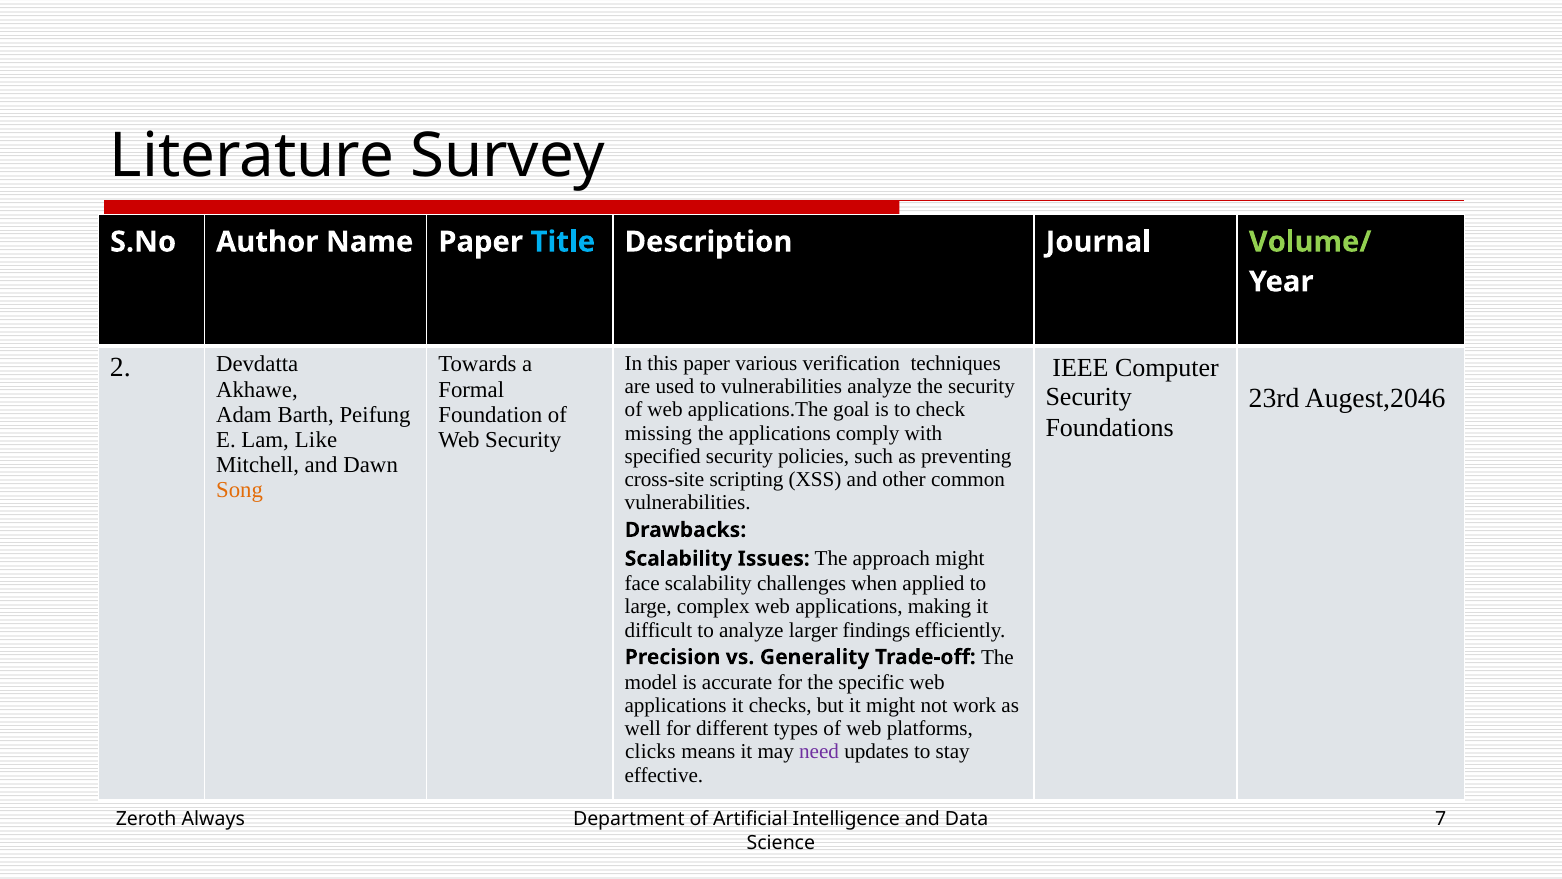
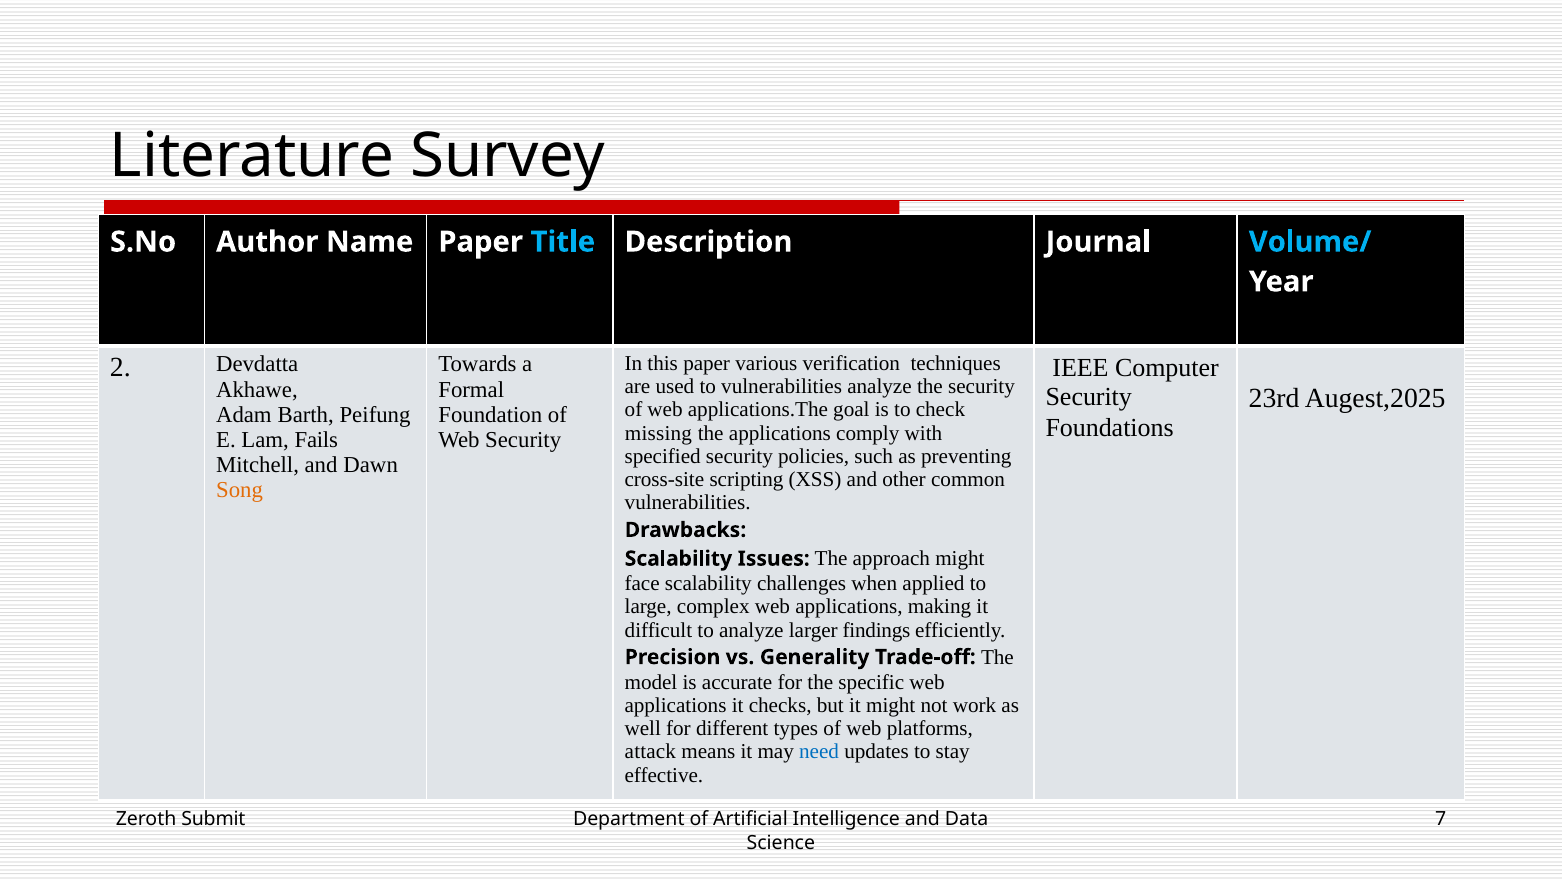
Volume/ colour: light green -> light blue (1310, 242)
Augest,2046: Augest,2046 -> Augest,2025 (1375, 398)
Like: Like -> Fails (316, 440)
clicks: clicks -> attack (650, 752)
need colour: purple -> blue (819, 752)
Always: Always -> Submit (213, 819)
